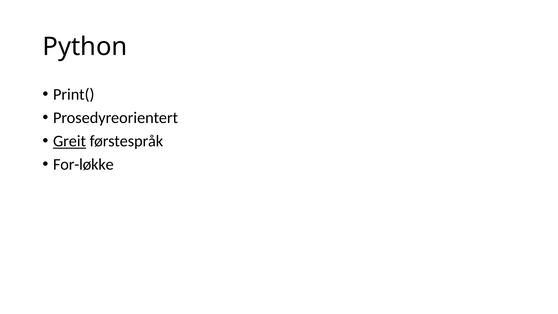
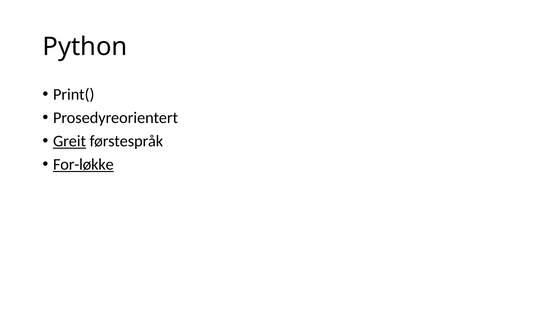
For-løkke underline: none -> present (83, 165)
